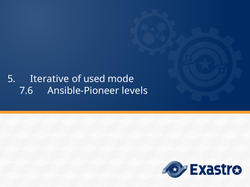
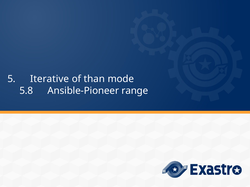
used: used -> than (94, 79)
7.6: 7.6 -> 5.8 (26, 91)
levels: levels -> range (135, 91)
